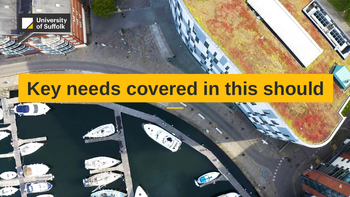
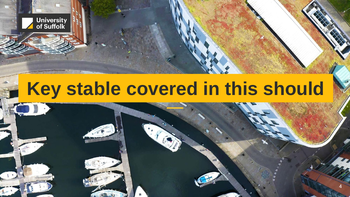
needs: needs -> stable (94, 89)
